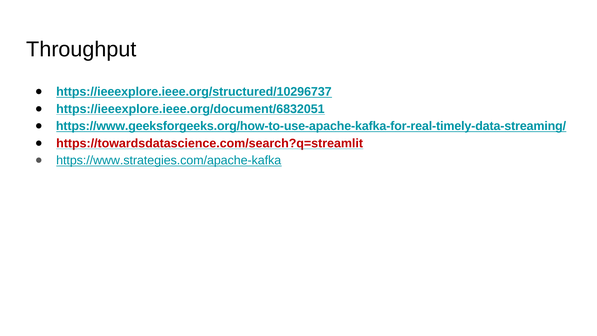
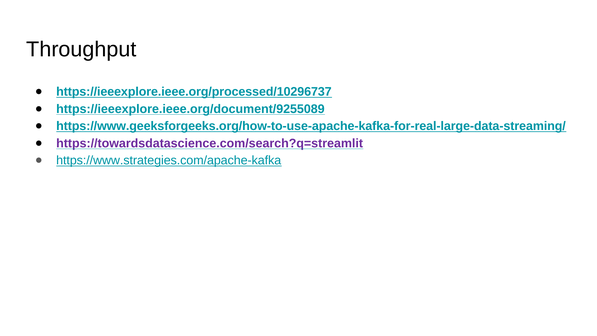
https://ieeexplore.ieee.org/structured/10296737: https://ieeexplore.ieee.org/structured/10296737 -> https://ieeexplore.ieee.org/processed/10296737 (194, 92)
https://ieeexplore.ieee.org/document/6832051: https://ieeexplore.ieee.org/document/6832051 -> https://ieeexplore.ieee.org/document/9255089 (190, 109)
https://www.geeksforgeeks.org/how-to-use-apache-kafka-for-real-timely-data-streaming/: https://www.geeksforgeeks.org/how-to-use-apache-kafka-for-real-timely-data-streaming/ -> https://www.geeksforgeeks.org/how-to-use-apache-kafka-for-real-large-data-streaming/ (311, 126)
https://towardsdatascience.com/search?q=streamlit colour: red -> purple (210, 143)
